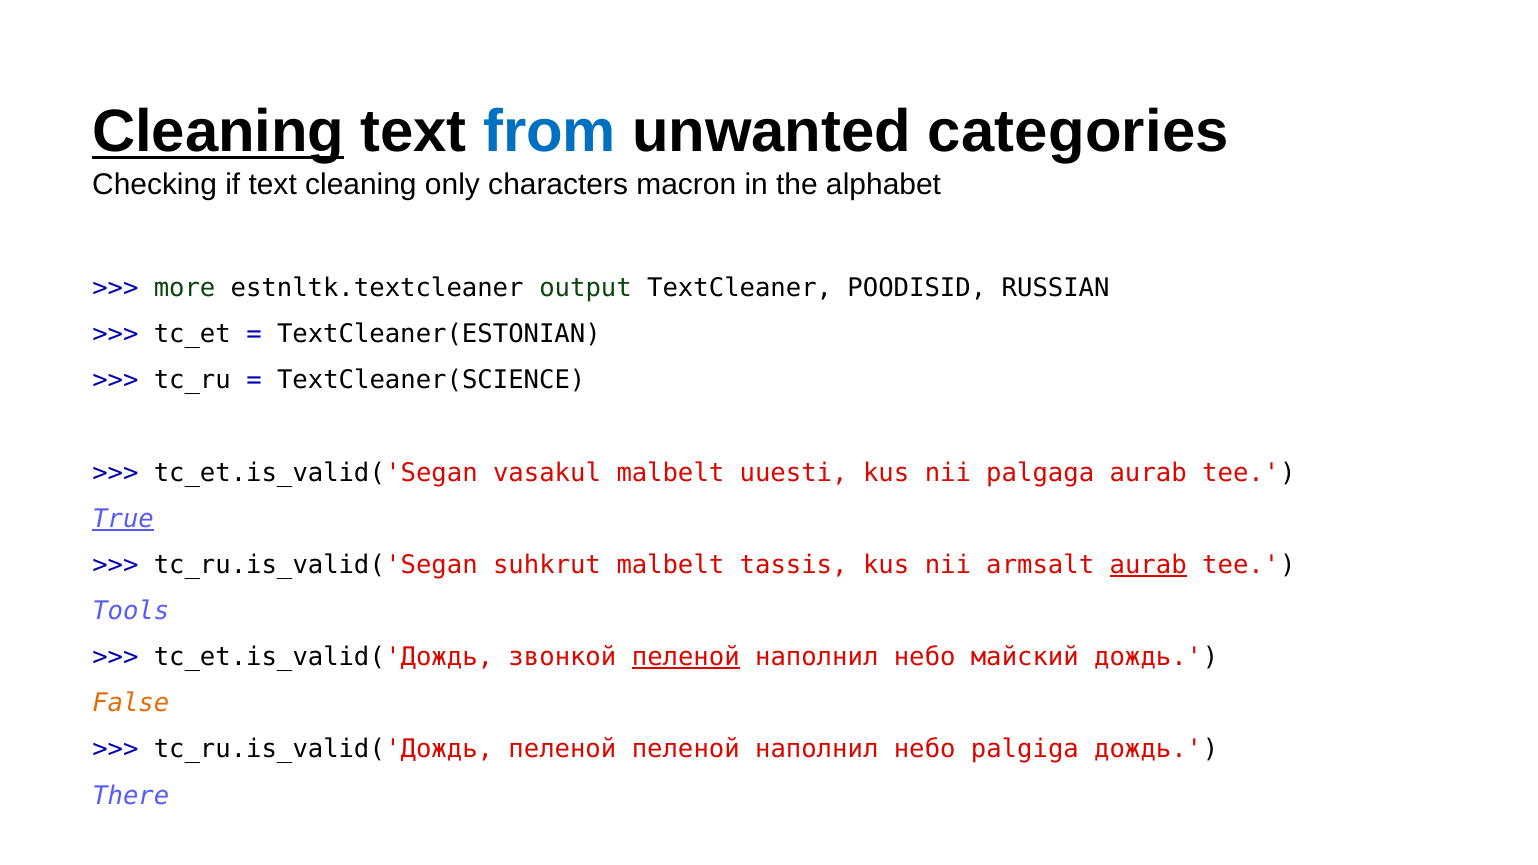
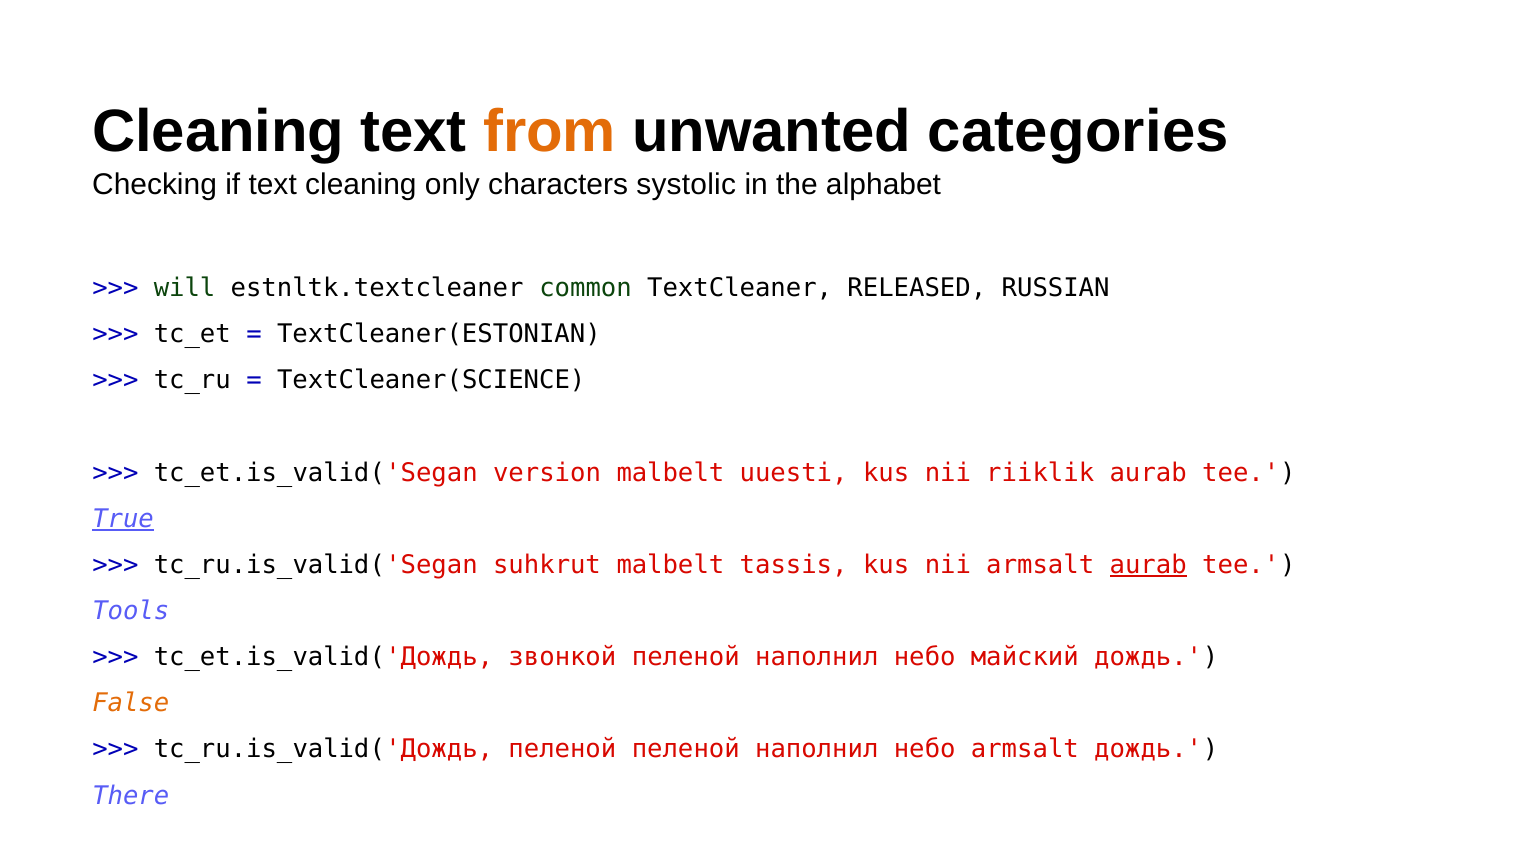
Cleaning underline: present -> none (218, 132)
from colour: blue -> orange (550, 132)
macron: macron -> systolic (686, 184)
more: more -> will (185, 288)
output: output -> common (586, 288)
POODISID: POODISID -> RELEASED (917, 288)
vasakul: vasakul -> version (547, 473)
palgaga: palgaga -> riiklik (1040, 473)
пеленой underline: present -> none (686, 657)
небо palgiga: palgiga -> armsalt (1025, 750)
